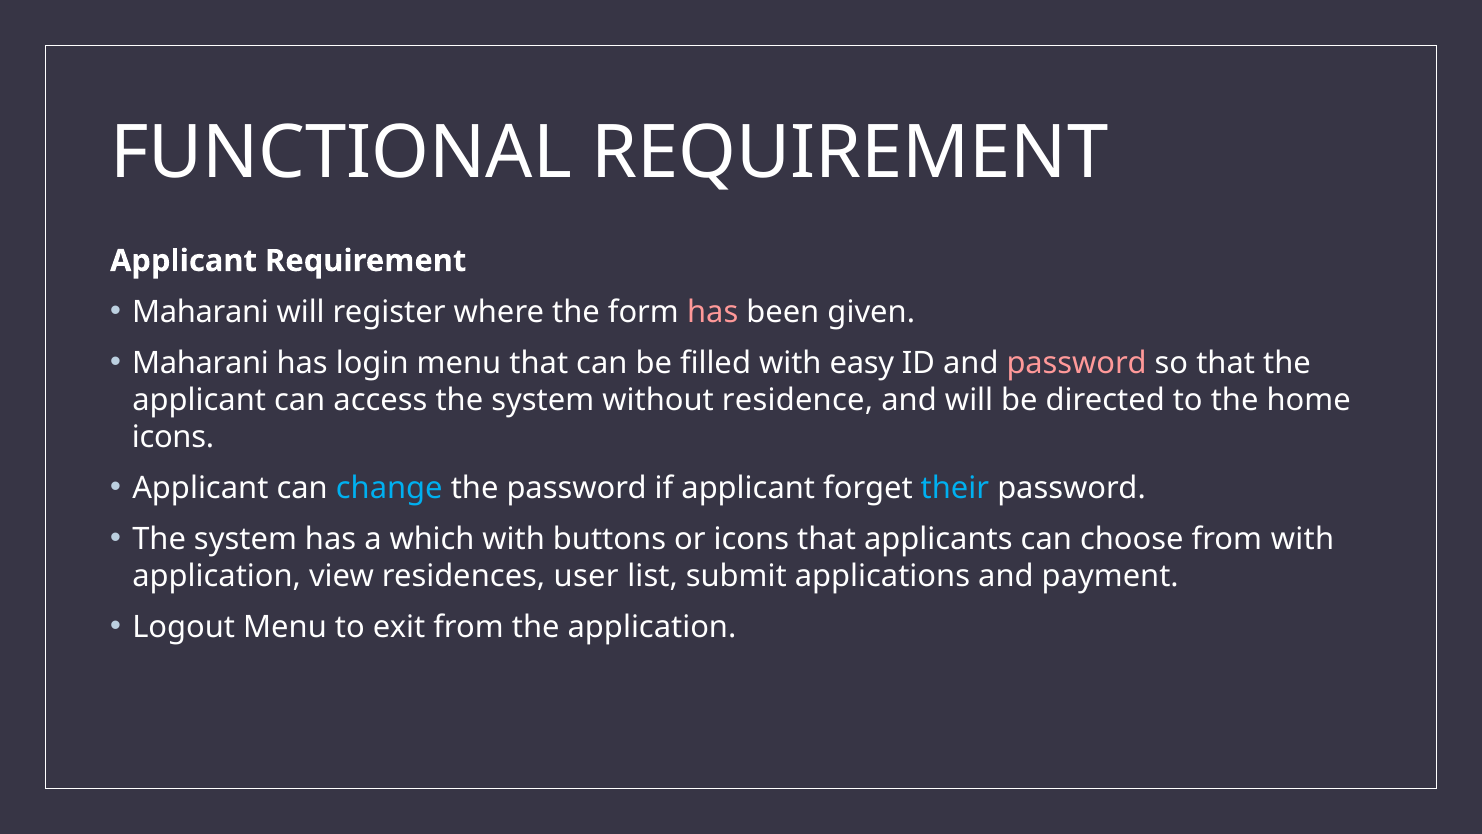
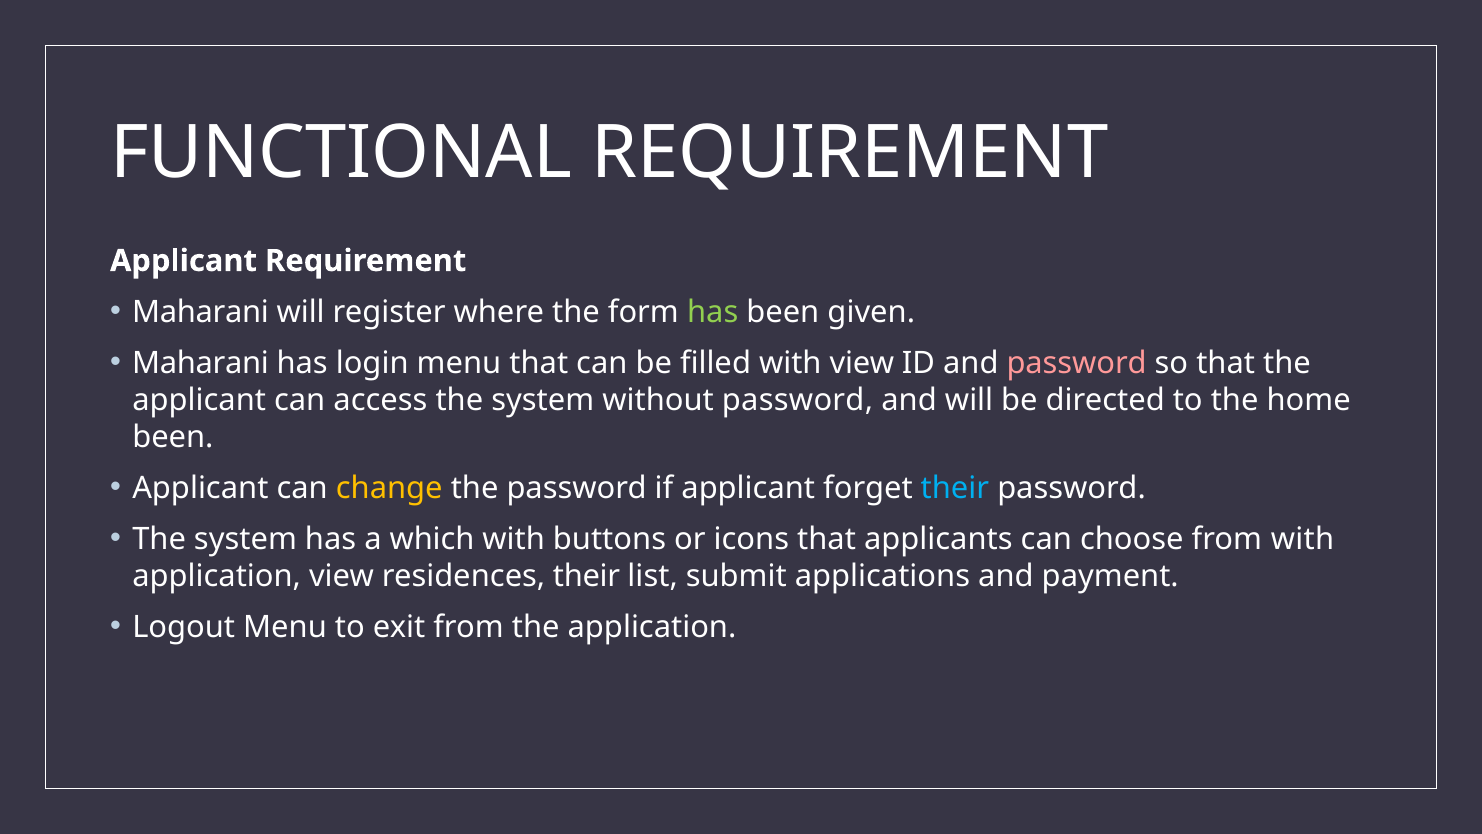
has colour: pink -> light green (713, 312)
with easy: easy -> view (862, 363)
without residence: residence -> password (798, 400)
icons: icons -> been (173, 437)
change colour: light blue -> yellow (389, 488)
residences user: user -> their (587, 576)
